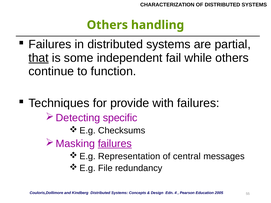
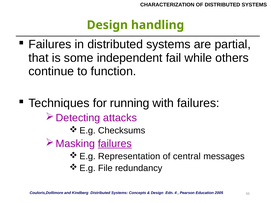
Others: Others -> Design (107, 25)
that underline: present -> none (39, 58)
provide: provide -> running (130, 103)
specific: specific -> attacks (120, 118)
